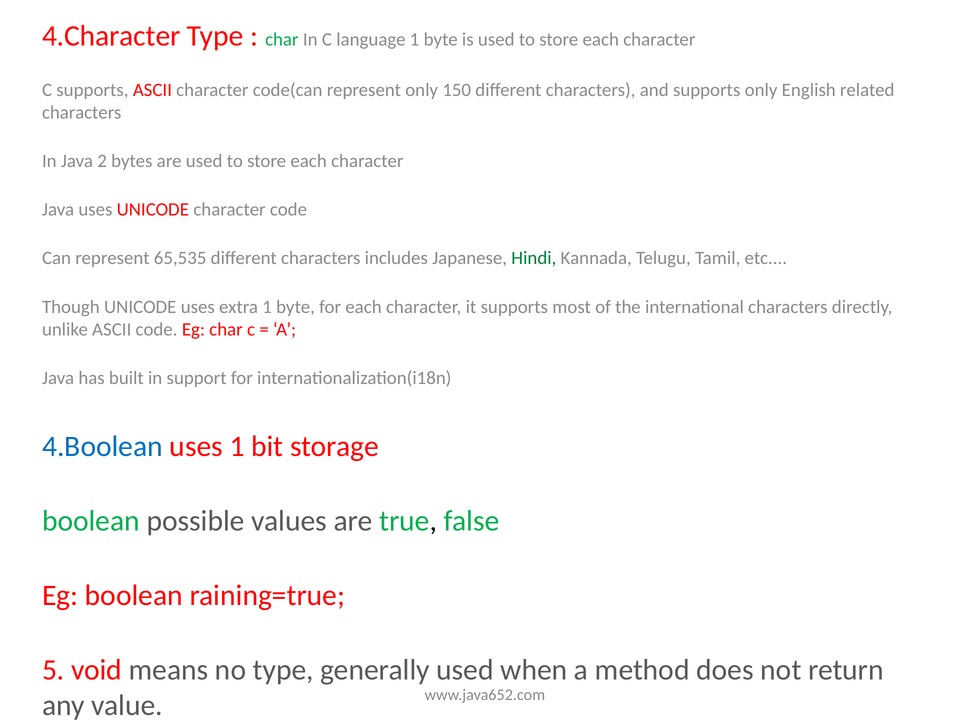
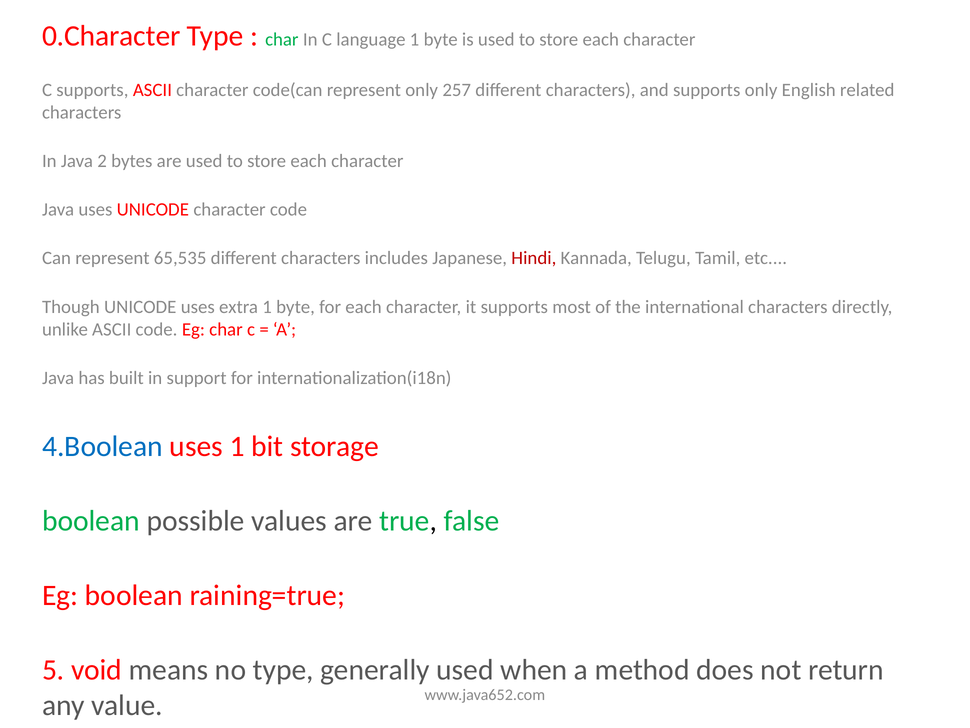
4.Character: 4.Character -> 0.Character (111, 36)
150: 150 -> 257 (457, 90)
Hindi colour: green -> red (534, 258)
